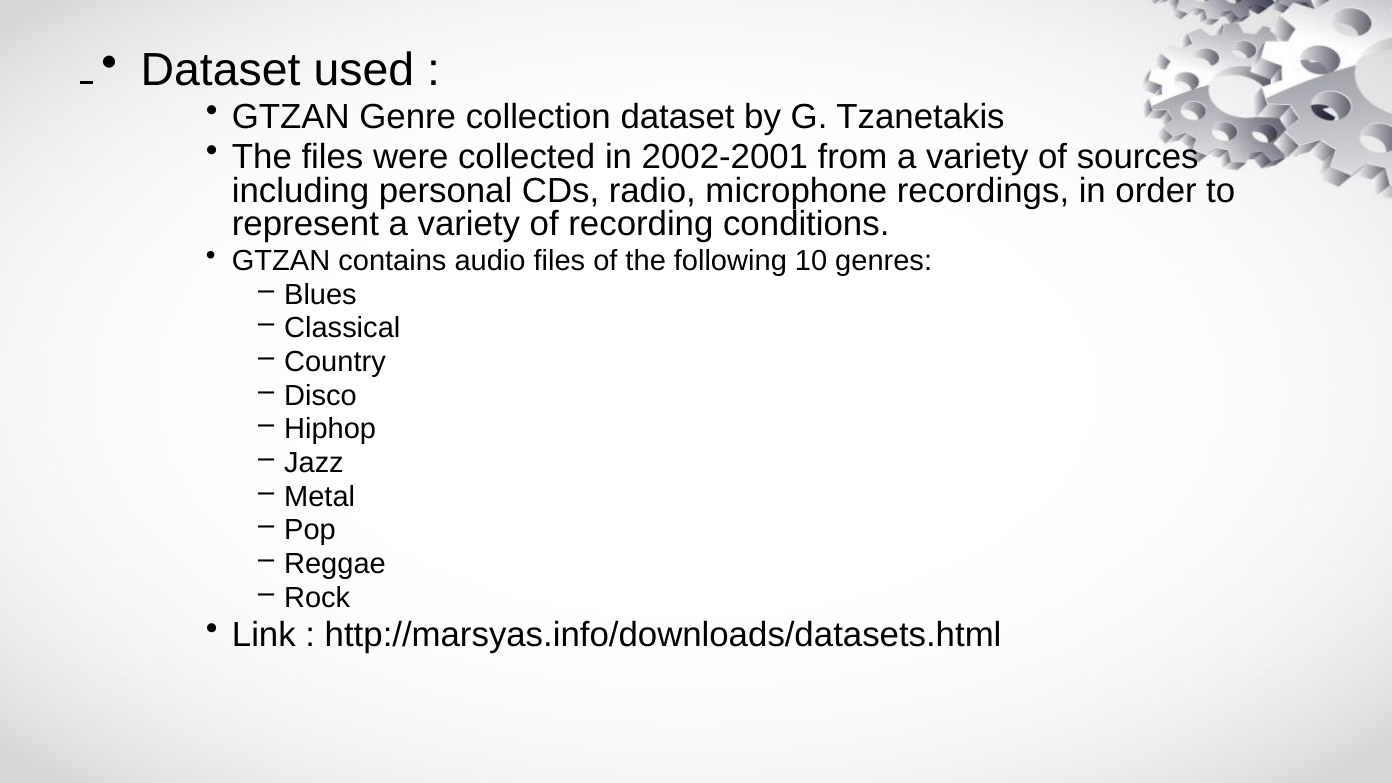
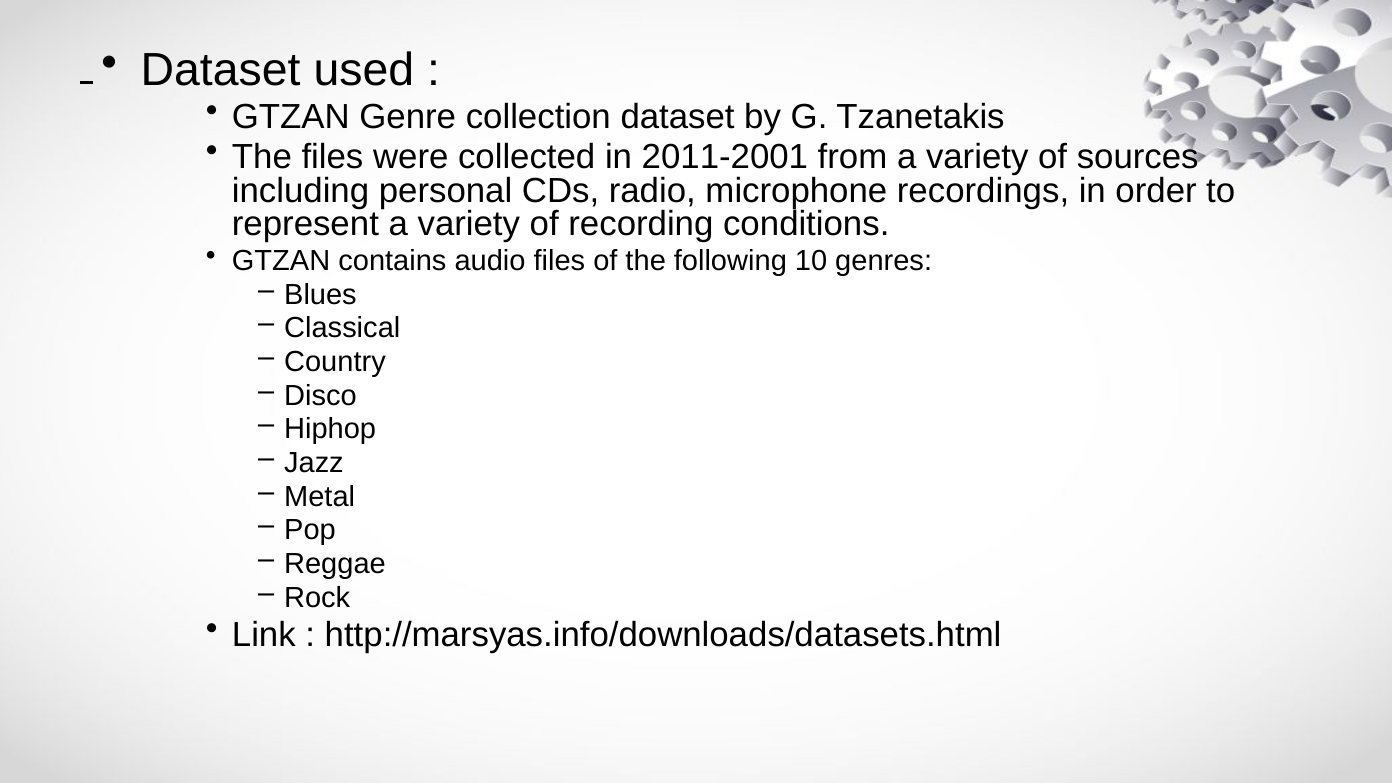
2002-2001: 2002-2001 -> 2011-2001 (725, 157)
